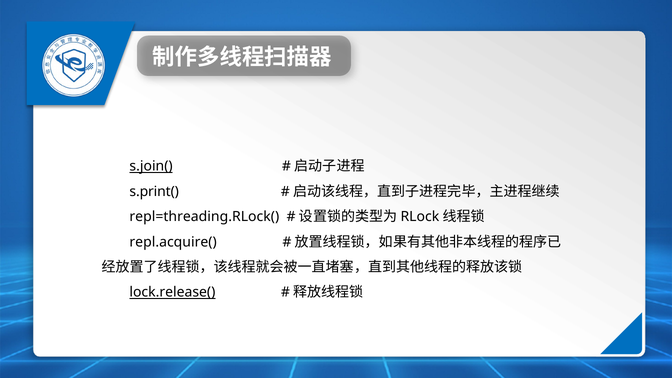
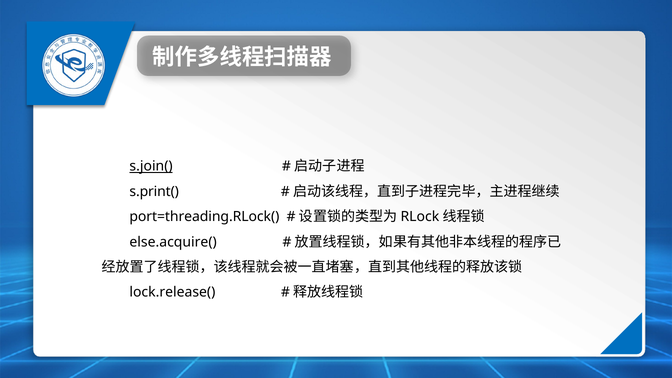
repl=threading.RLock(: repl=threading.RLock( -> port=threading.RLock( (204, 217)
repl.acquire(: repl.acquire( -> else.acquire( (173, 242)
lock.release( underline: present -> none (172, 292)
